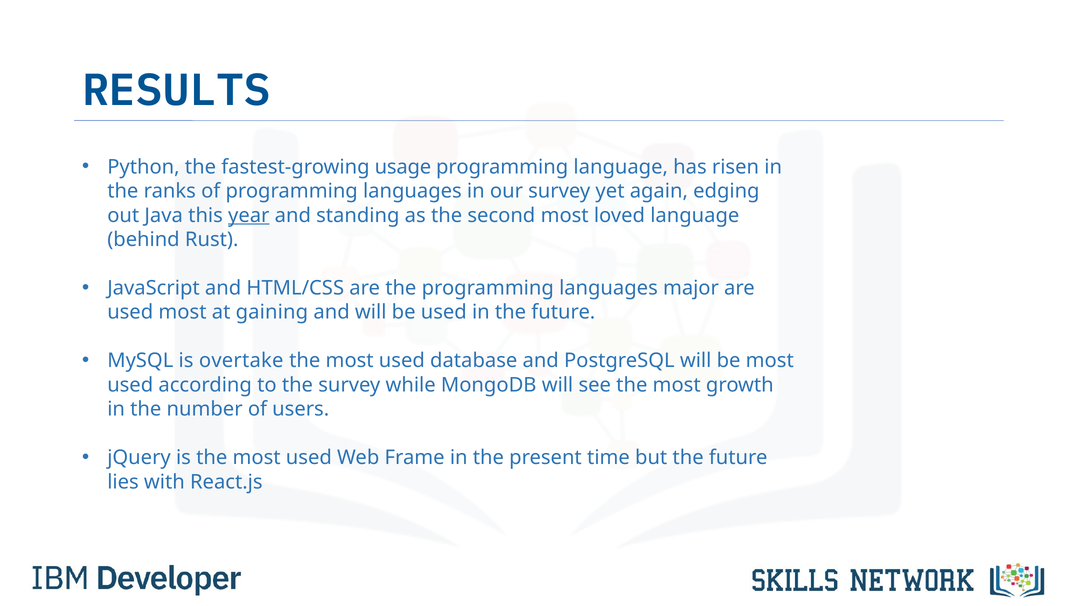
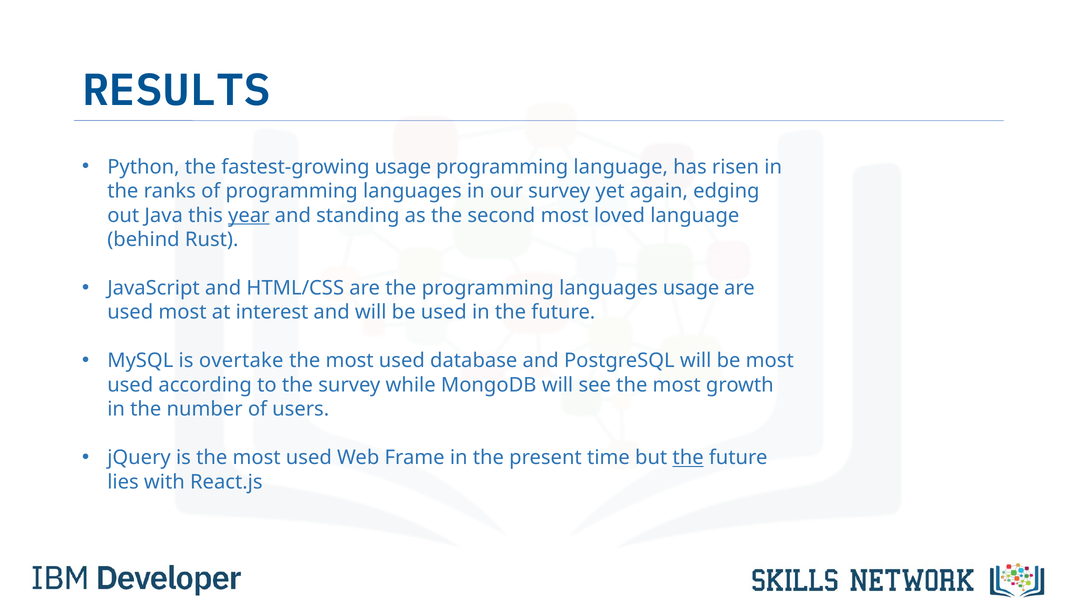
languages major: major -> usage (691, 288)
gaining: gaining -> interest (272, 312)
the underline: none -> present (688, 458)
